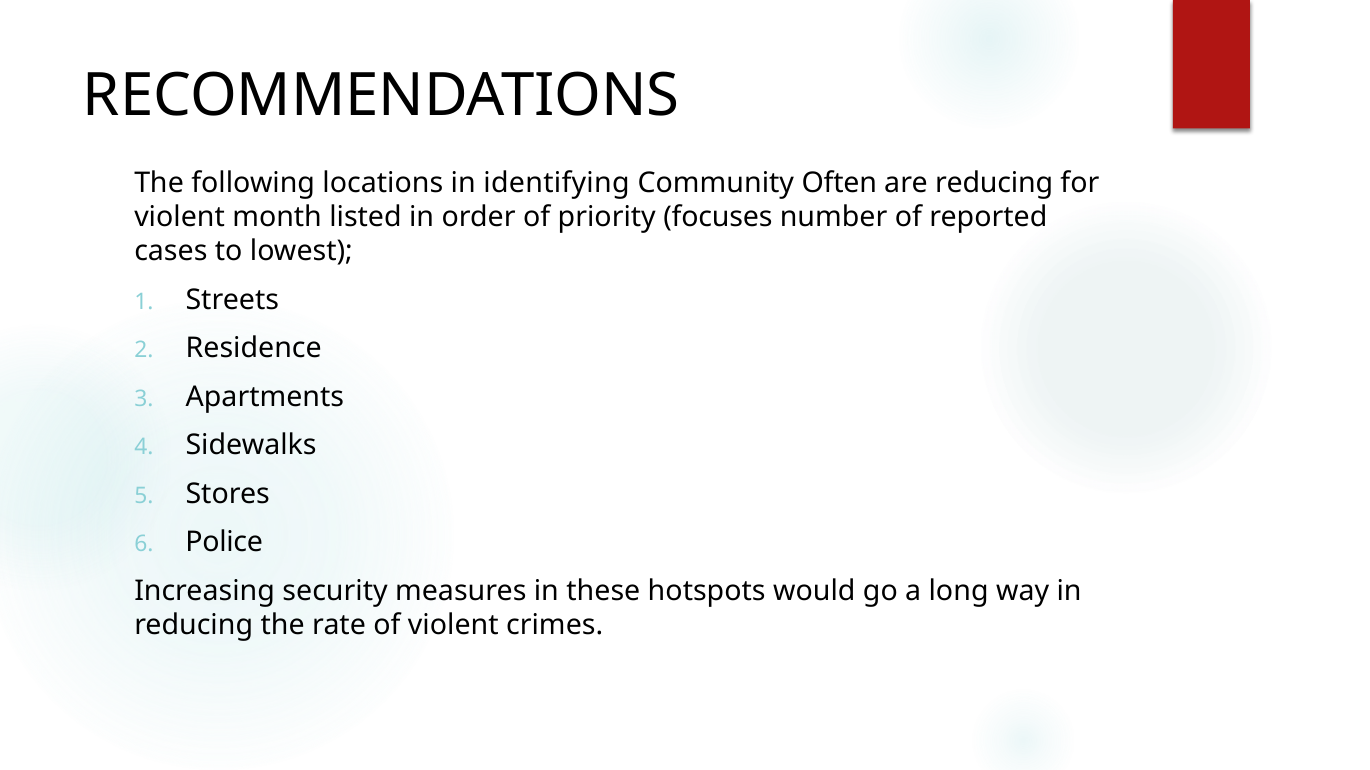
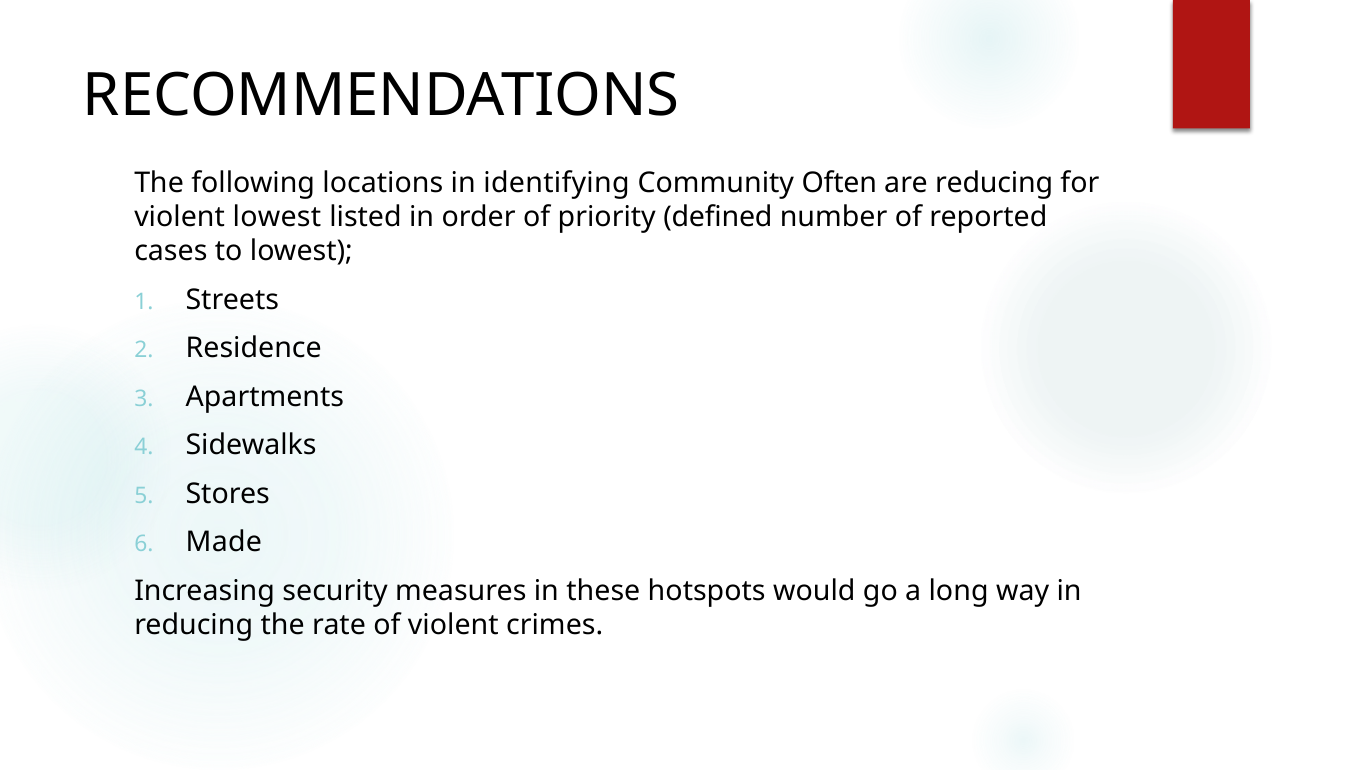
violent month: month -> lowest (277, 217)
focuses: focuses -> defined (718, 217)
Police: Police -> Made (224, 543)
